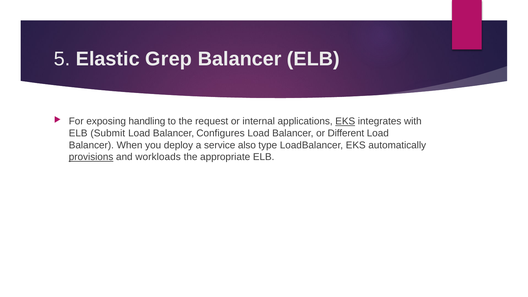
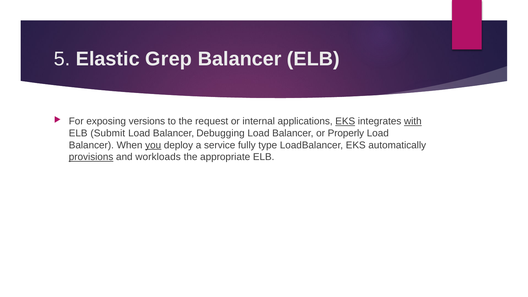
handling: handling -> versions (147, 121)
with underline: none -> present (413, 121)
Configures: Configures -> Debugging (221, 133)
Different: Different -> Properly (346, 133)
you underline: none -> present (153, 145)
also: also -> fully (247, 145)
